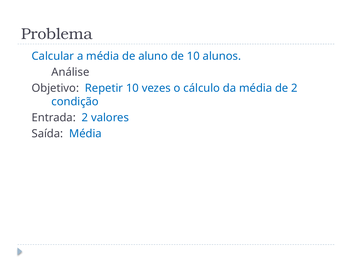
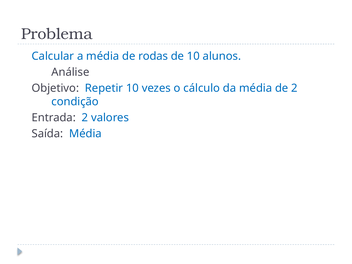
aluno: aluno -> rodas (153, 56)
